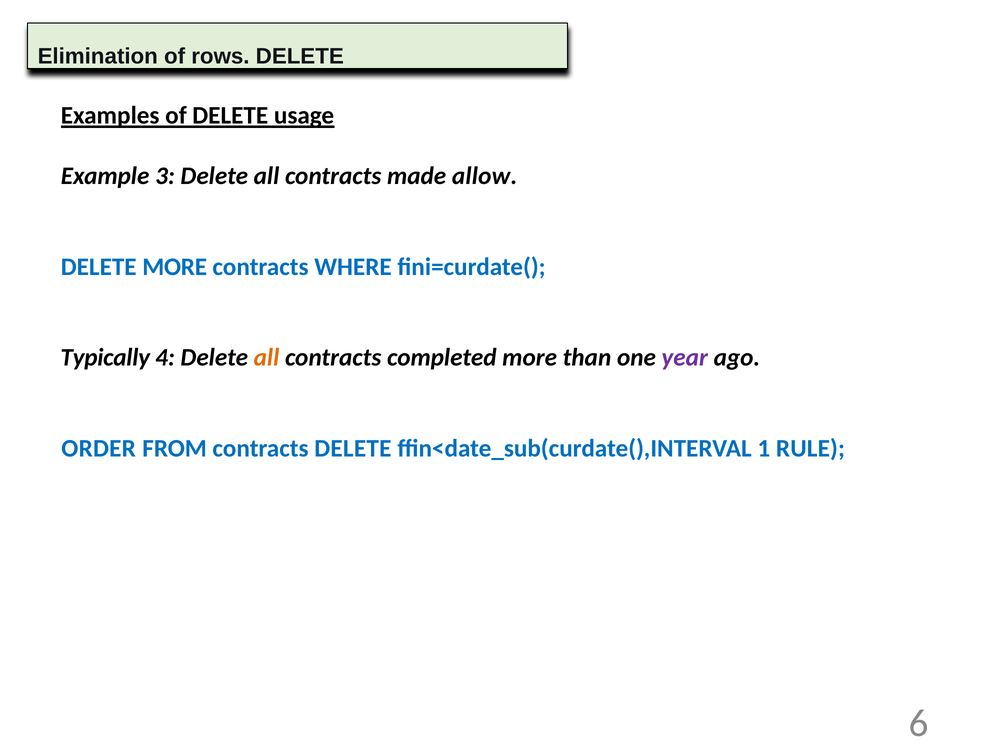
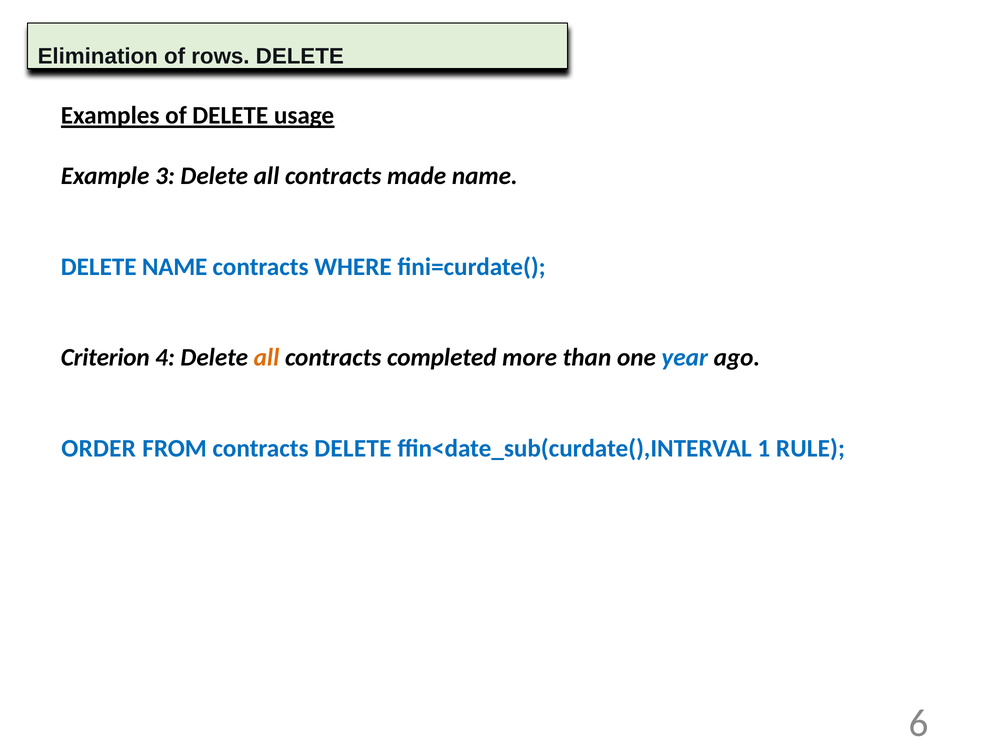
made allow: allow -> name (485, 176)
DELETE MORE: MORE -> NAME (175, 267)
Typically: Typically -> Criterion (105, 358)
year colour: purple -> blue (685, 358)
